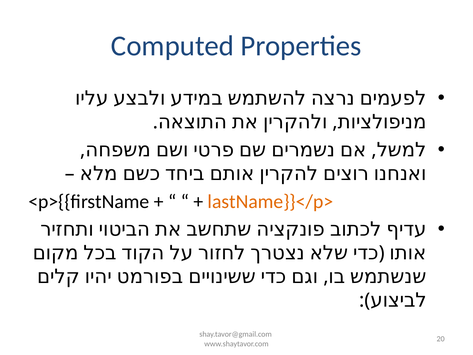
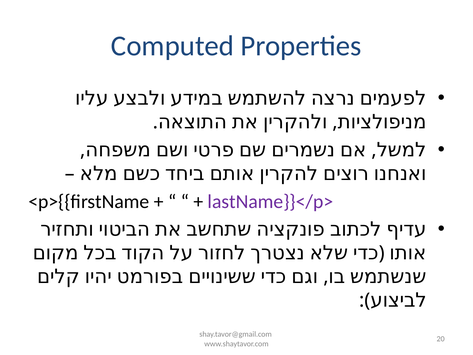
lastName}}</p> colour: orange -> purple (270, 201)
